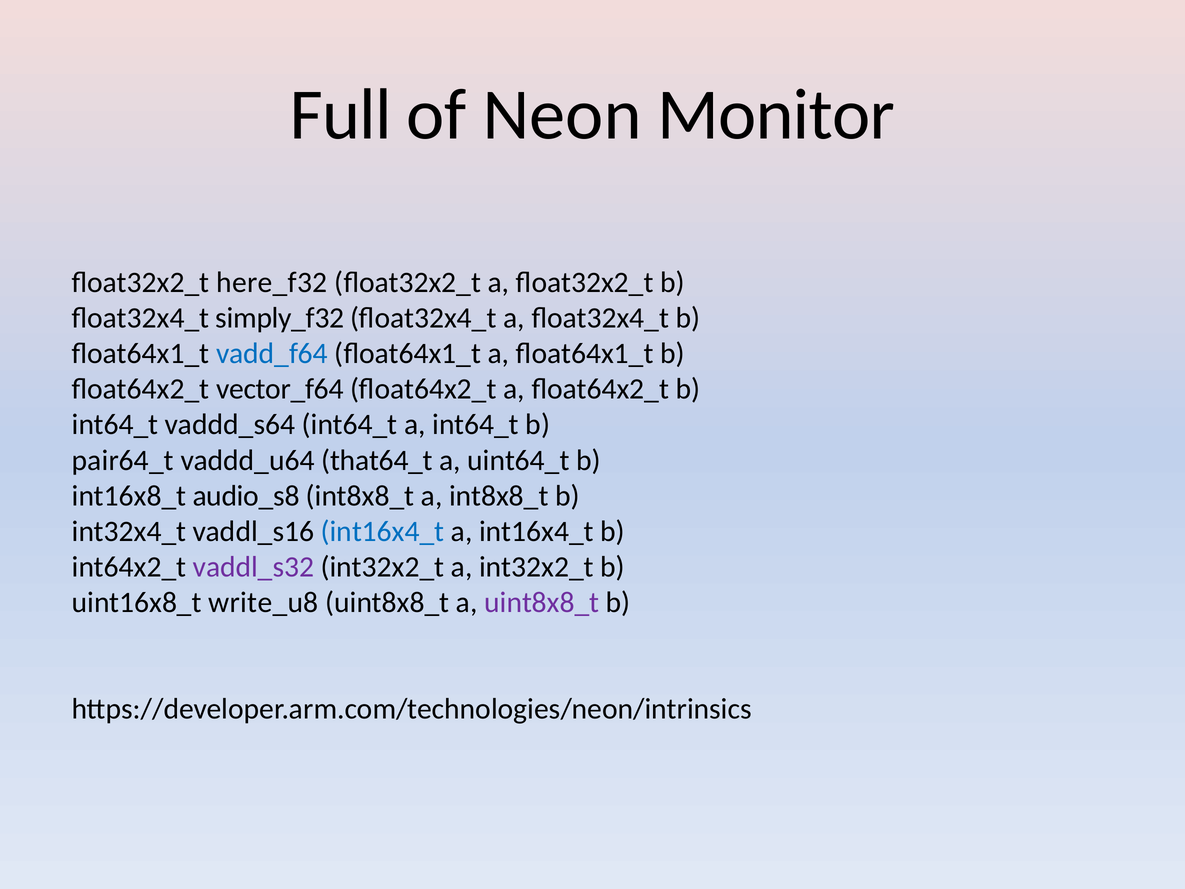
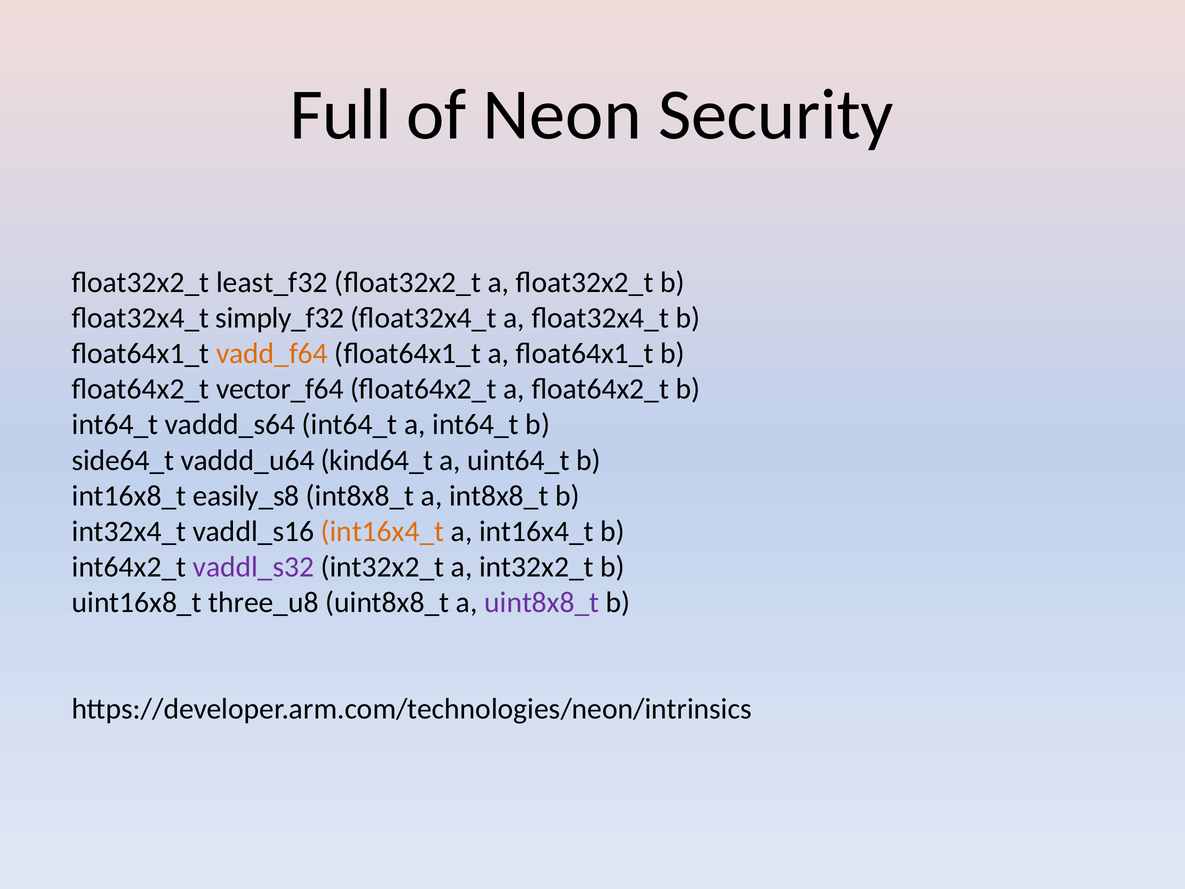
Monitor: Monitor -> Security (776, 115)
here_f32: here_f32 -> least_f32 (272, 282)
vadd_f64 colour: blue -> orange (272, 353)
pair64_t: pair64_t -> side64_t (123, 460)
that64_t: that64_t -> kind64_t (377, 460)
audio_s8: audio_s8 -> easily_s8 (246, 496)
int16x4_t colour: blue -> orange (383, 531)
write_u8: write_u8 -> three_u8 (264, 602)
